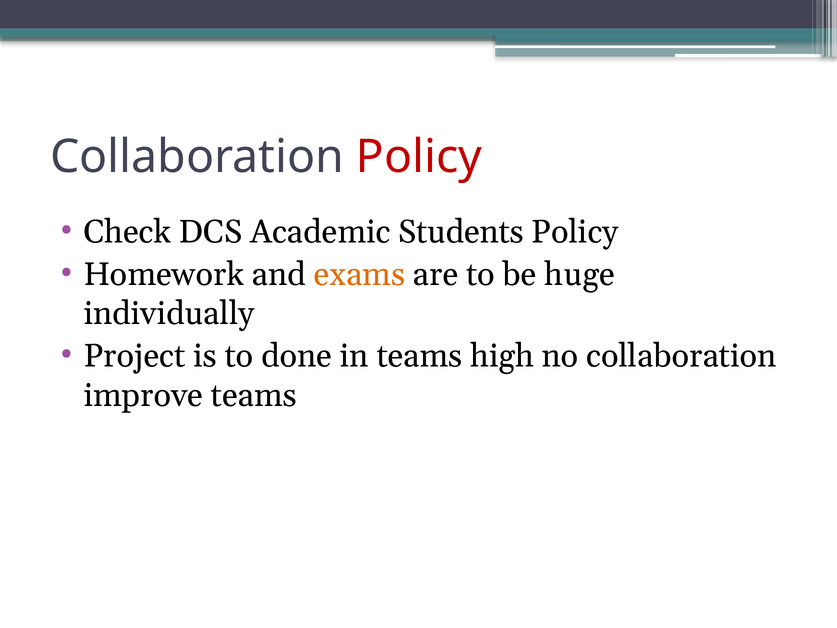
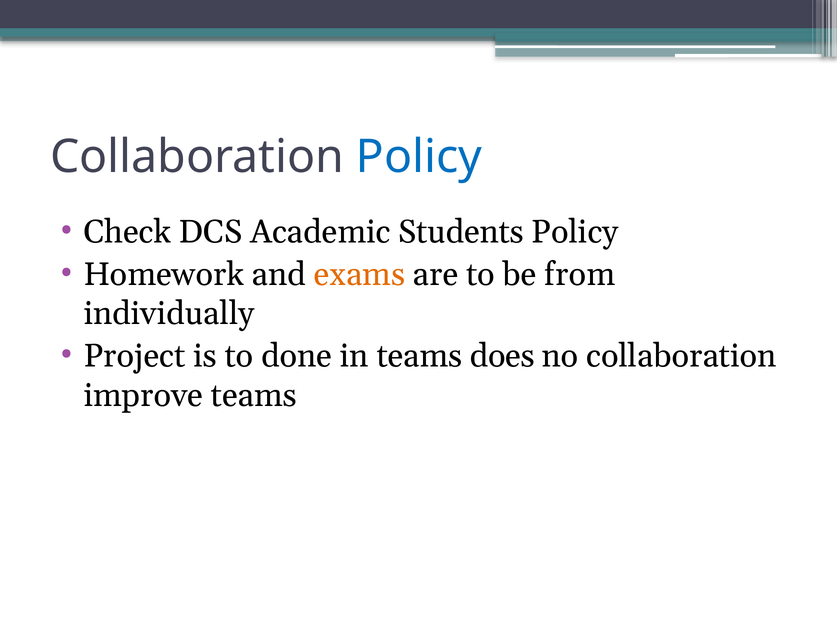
Policy colour: red -> blue (419, 157)
huge: huge -> from (580, 274)
high: high -> does (502, 356)
